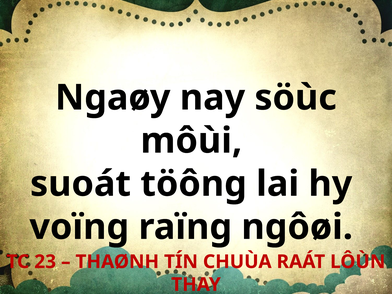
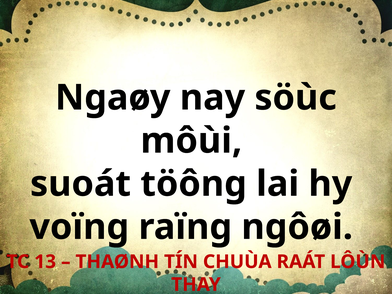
23: 23 -> 13 (45, 262)
